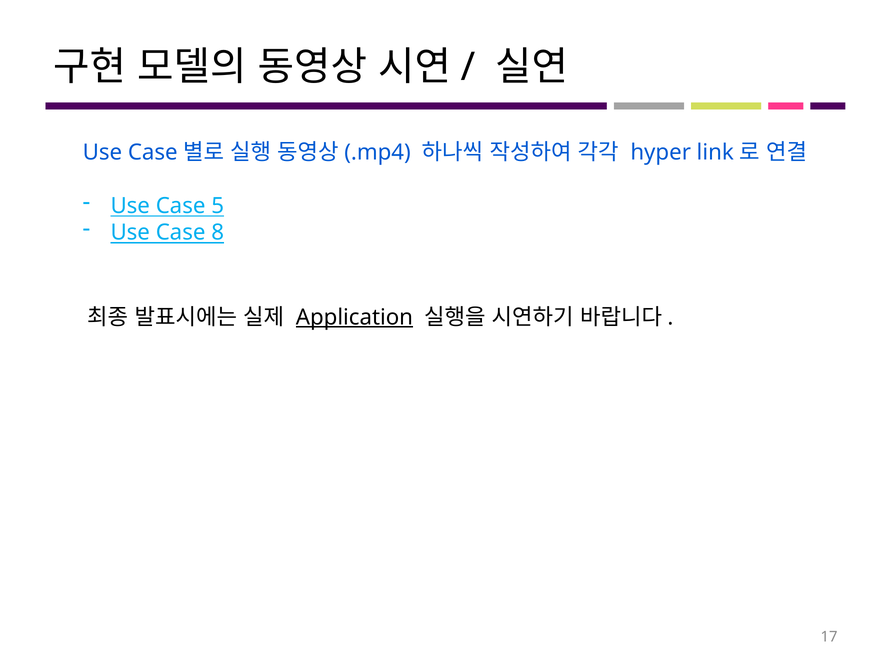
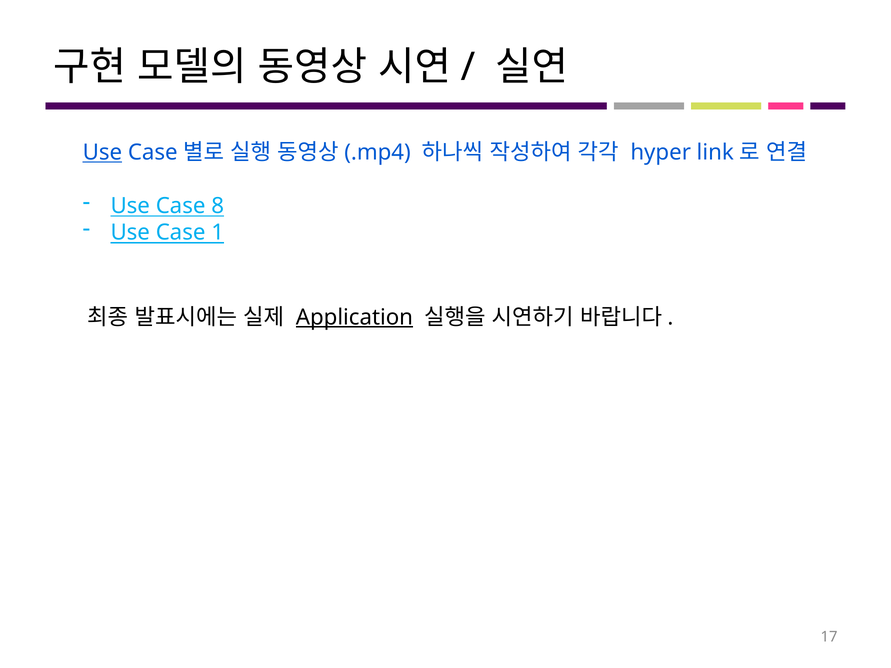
Use underline: none -> present (102, 153)
5: 5 -> 8 (218, 206)
8: 8 -> 1 (218, 233)
